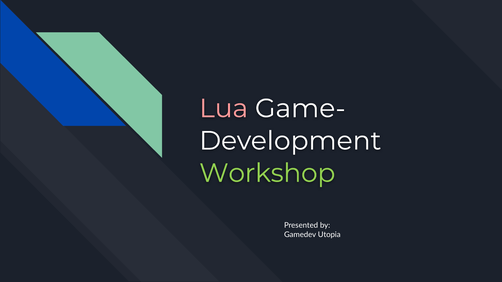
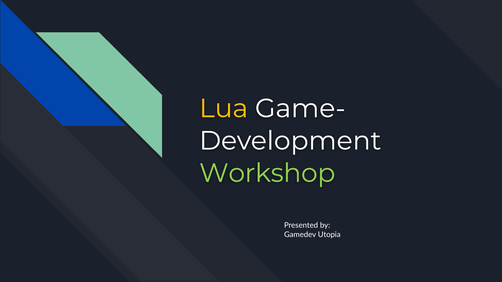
Lua colour: pink -> yellow (224, 109)
